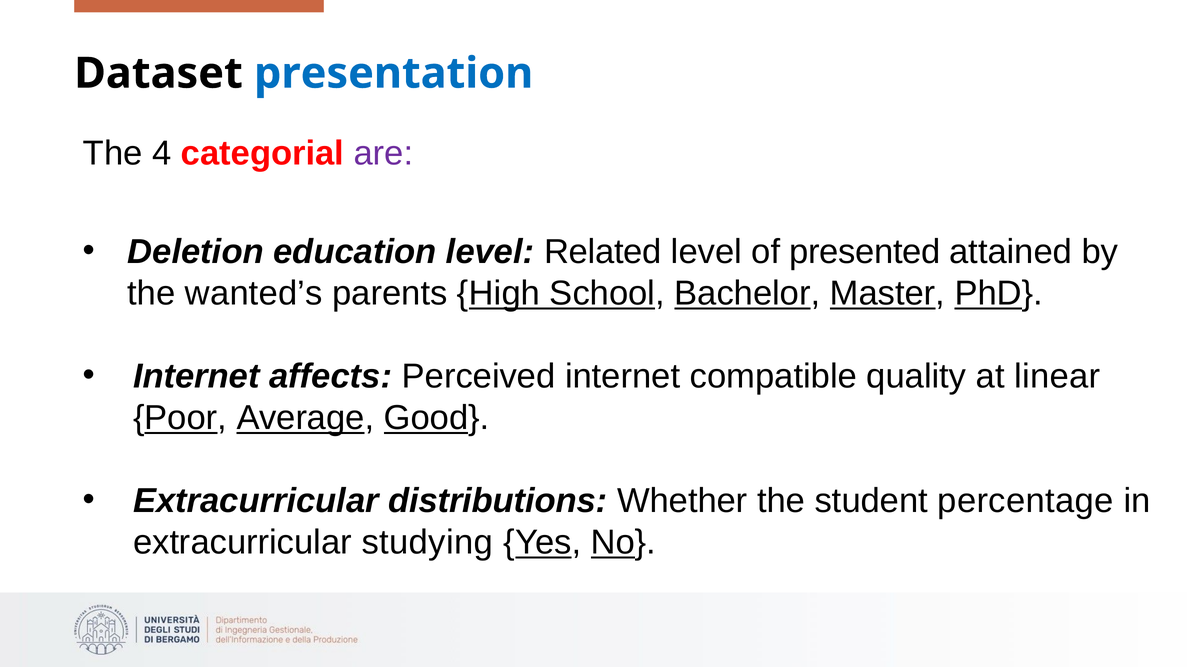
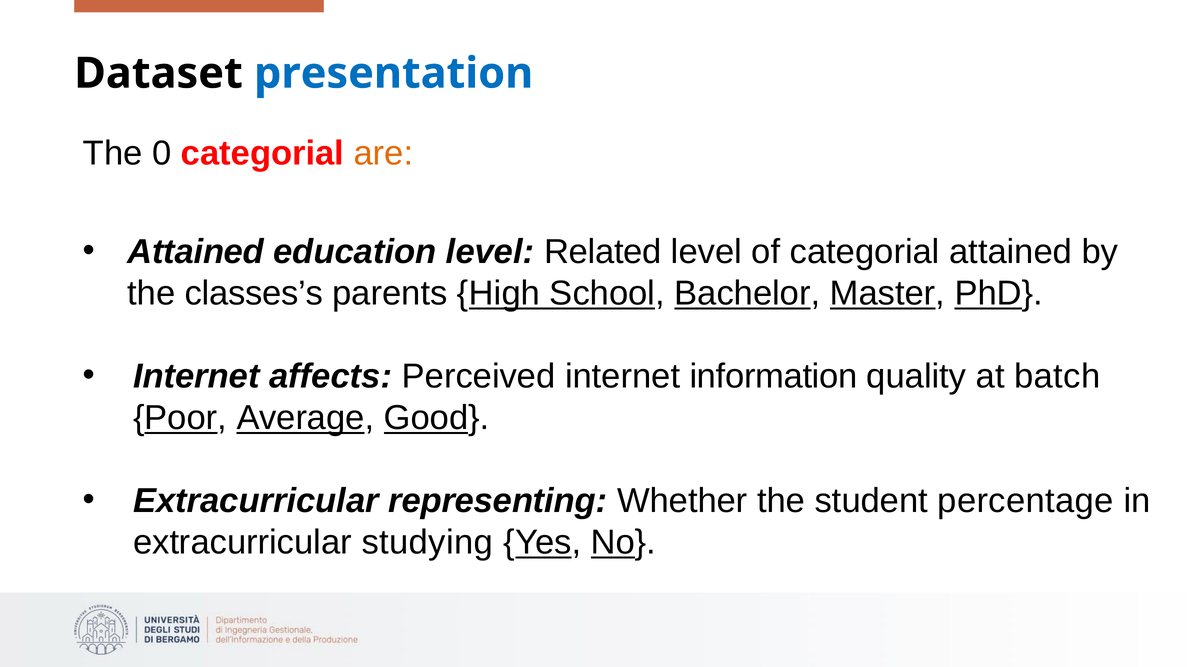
4: 4 -> 0 (162, 154)
are colour: purple -> orange (383, 154)
Deletion: Deletion -> Attained (196, 252)
of presented: presented -> categorial (865, 252)
wanted’s: wanted’s -> classes’s (254, 294)
compatible: compatible -> information (773, 377)
linear: linear -> batch (1057, 377)
distributions: distributions -> representing (498, 501)
